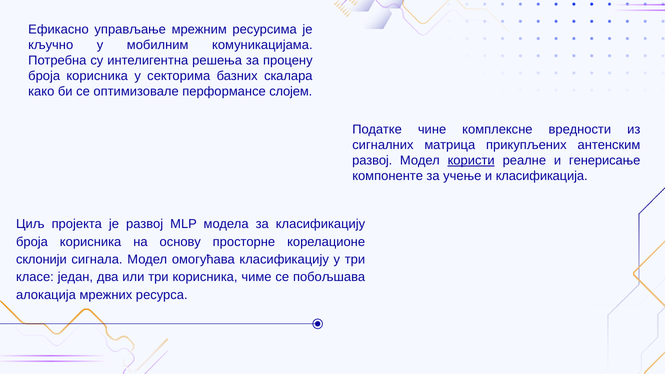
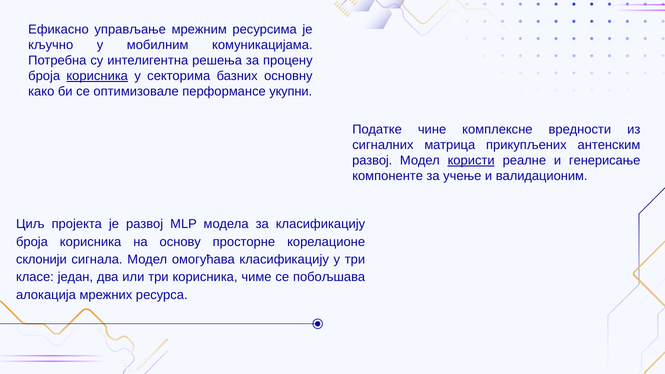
корисника underline: none -> present (97, 76)
скалара: скалара -> основну (288, 76)
слојем: слојем -> укупни (291, 91)
класификација: класификација -> валидационим (542, 176)
